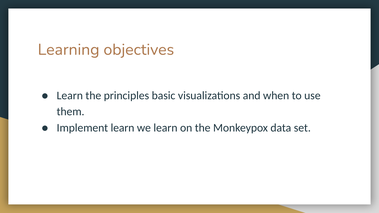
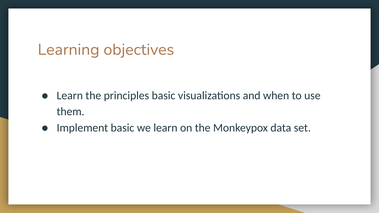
Implement learn: learn -> basic (122, 128)
